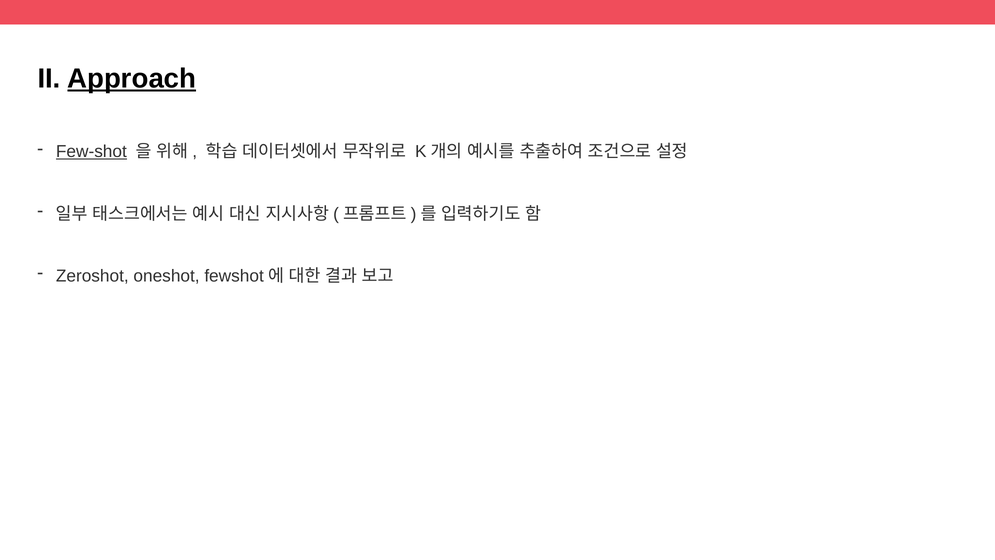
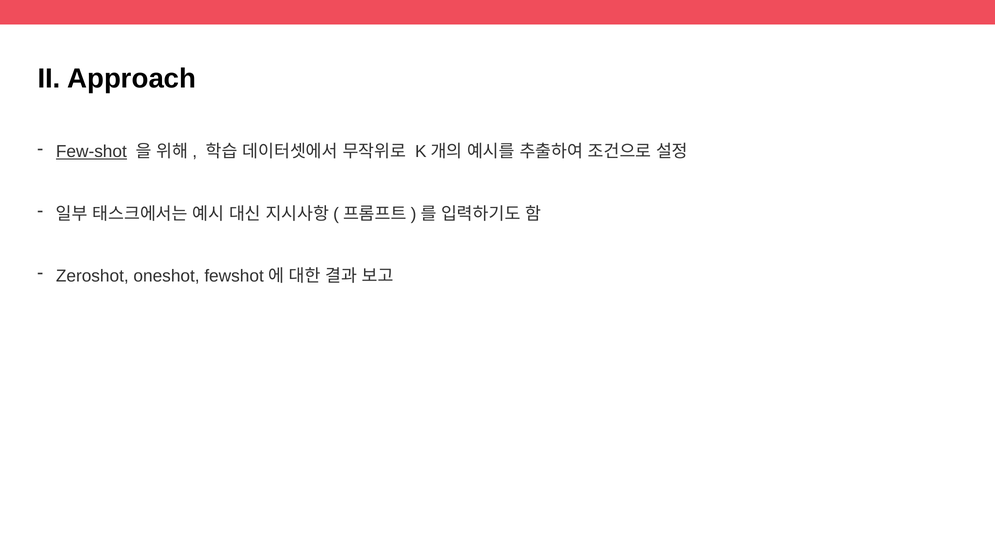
Approach underline: present -> none (132, 79)
